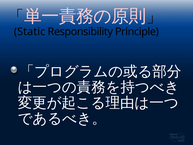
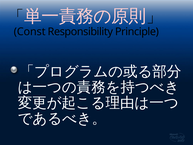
Static: Static -> Const (30, 32)
